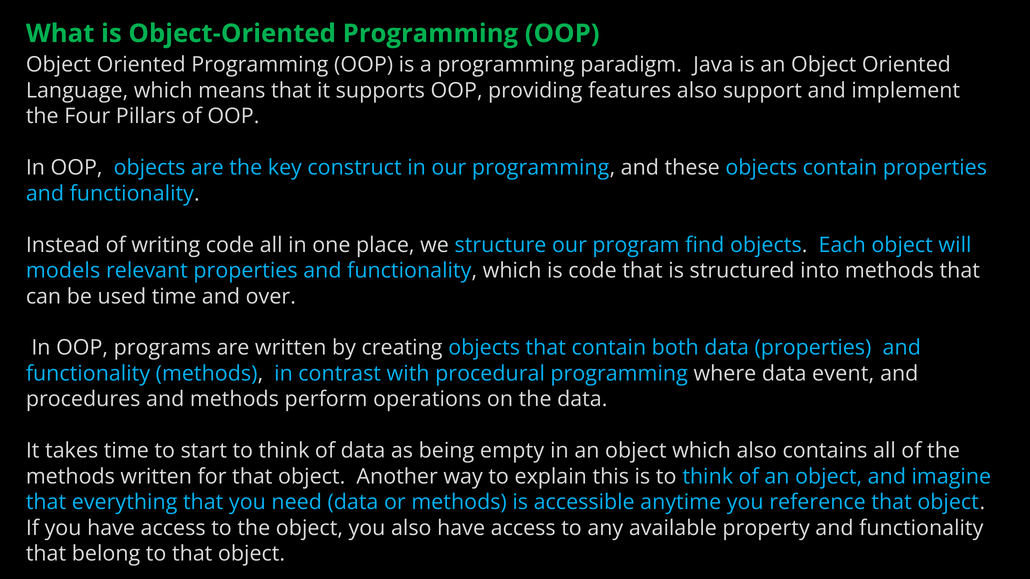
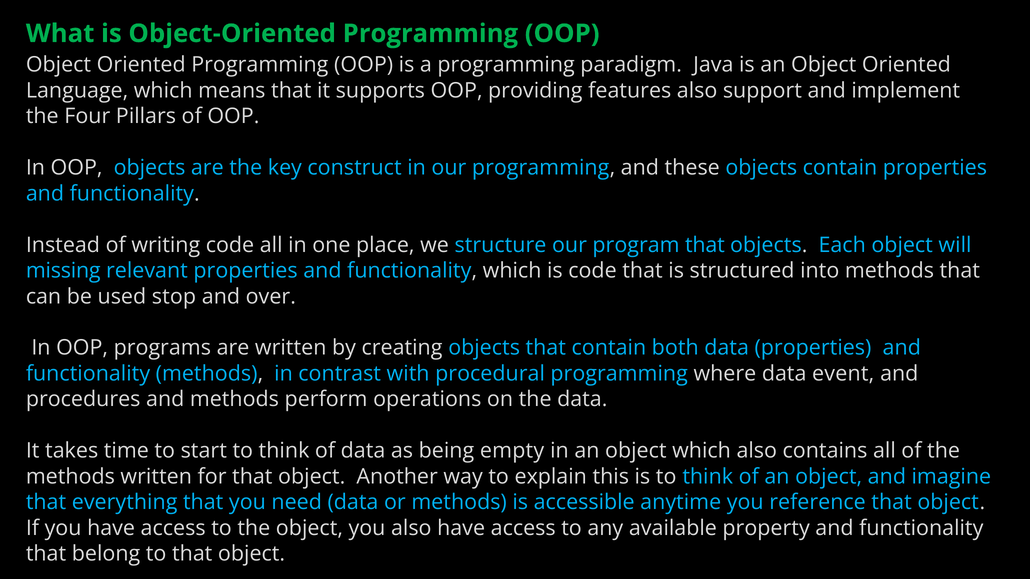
program find: find -> that (705, 245)
models: models -> missing (63, 271)
used time: time -> stop (174, 297)
